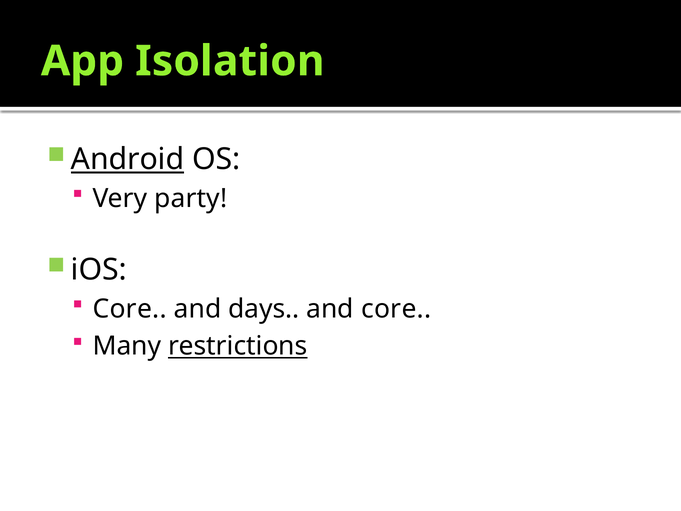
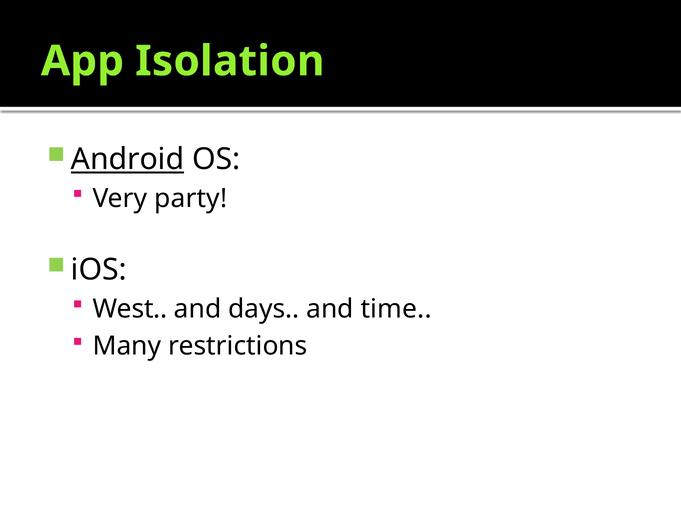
Core: Core -> West (130, 309)
and core: core -> time (396, 309)
restrictions underline: present -> none (238, 346)
